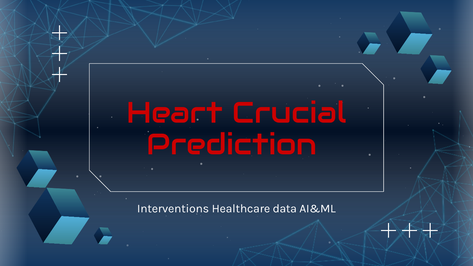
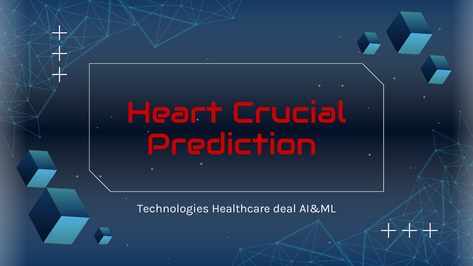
Interventions: Interventions -> Technologies (173, 209)
data: data -> deal (285, 209)
